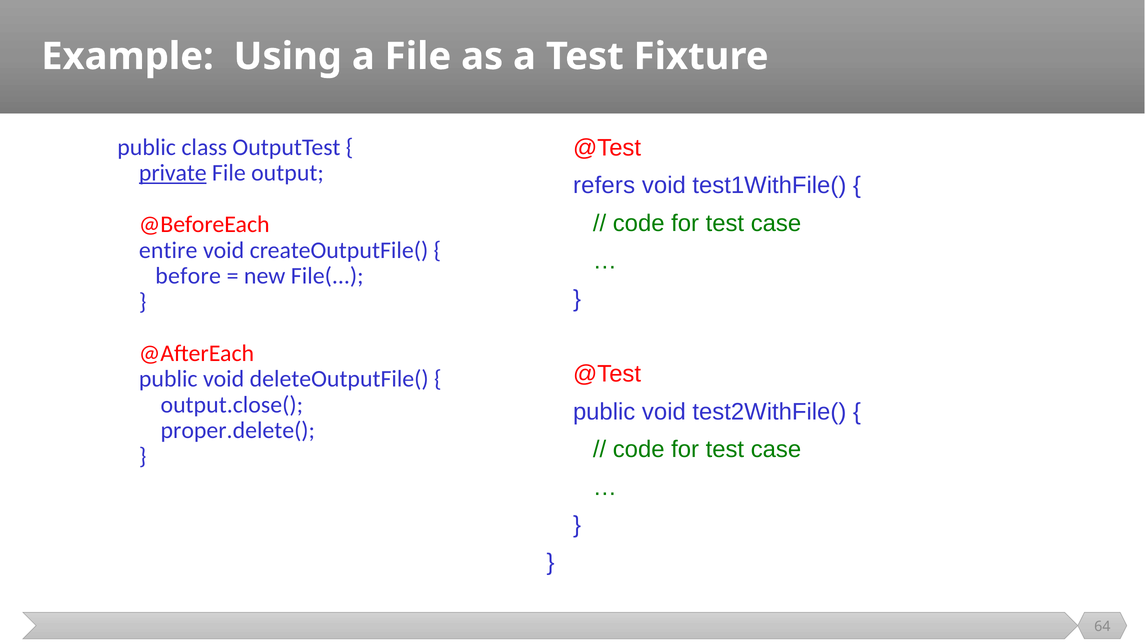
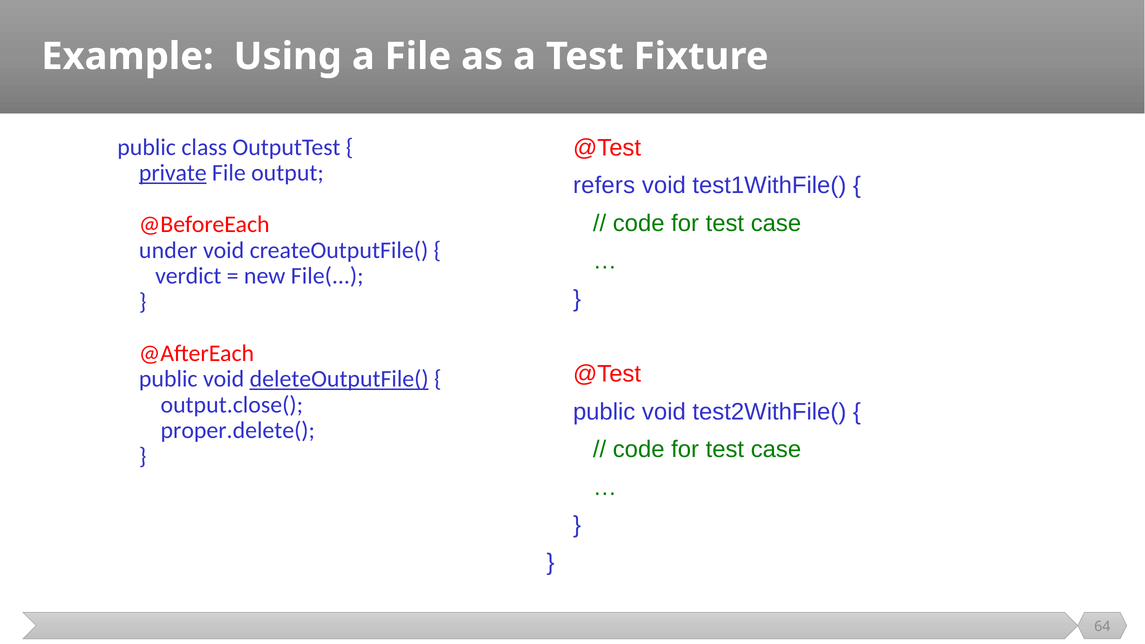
entire: entire -> under (168, 250)
before: before -> verdict (188, 276)
deleteOutputFile( underline: none -> present (339, 379)
